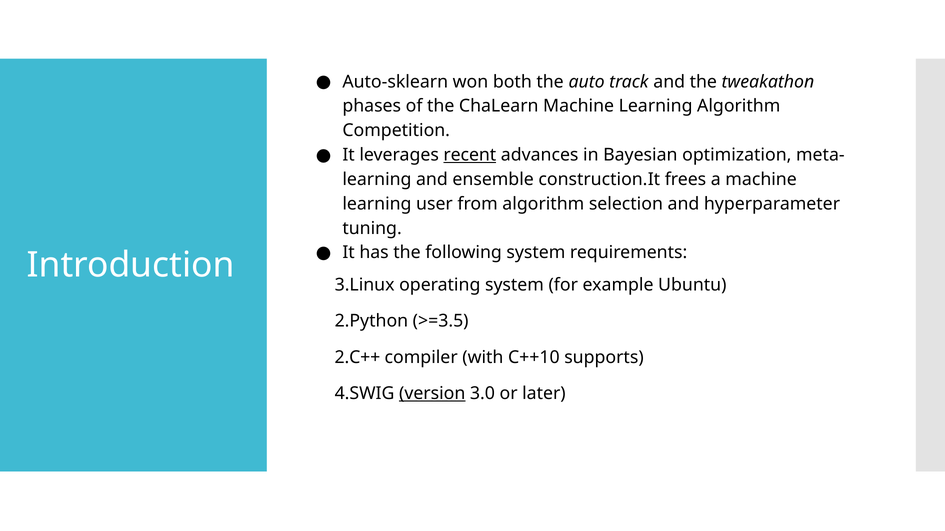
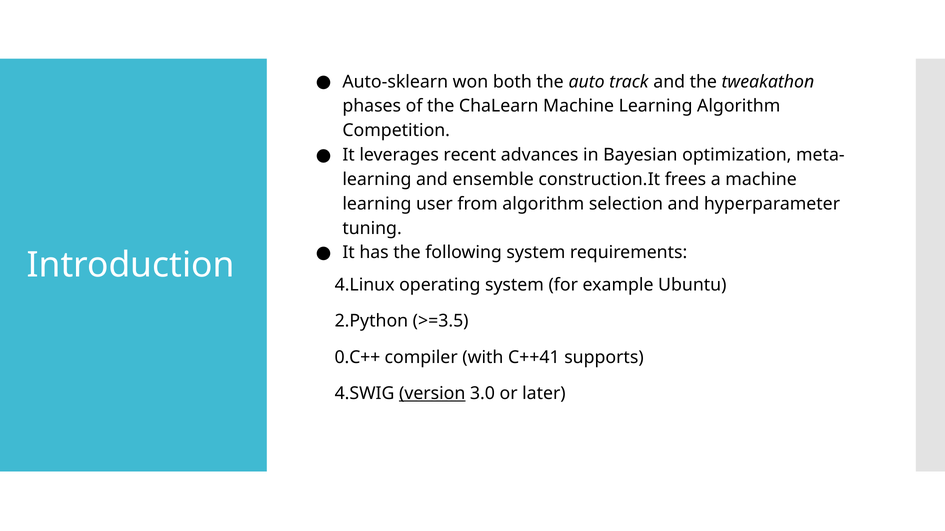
recent underline: present -> none (470, 155)
3.Linux: 3.Linux -> 4.Linux (365, 285)
2.C++: 2.C++ -> 0.C++ (357, 358)
C++10: C++10 -> C++41 (534, 358)
